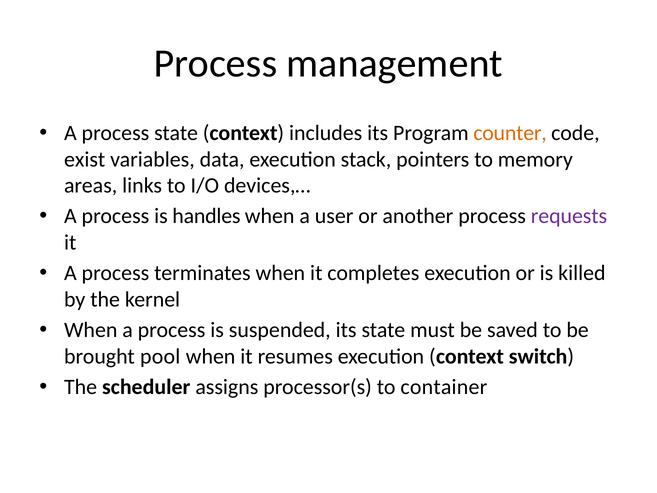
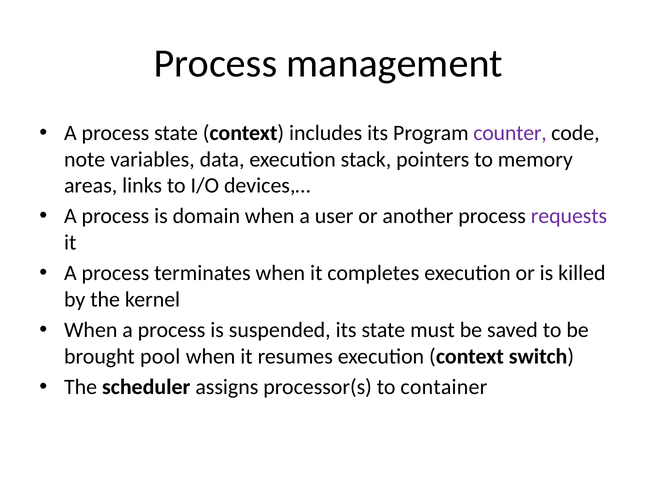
counter colour: orange -> purple (510, 133)
exist: exist -> note (85, 159)
handles: handles -> domain (206, 216)
